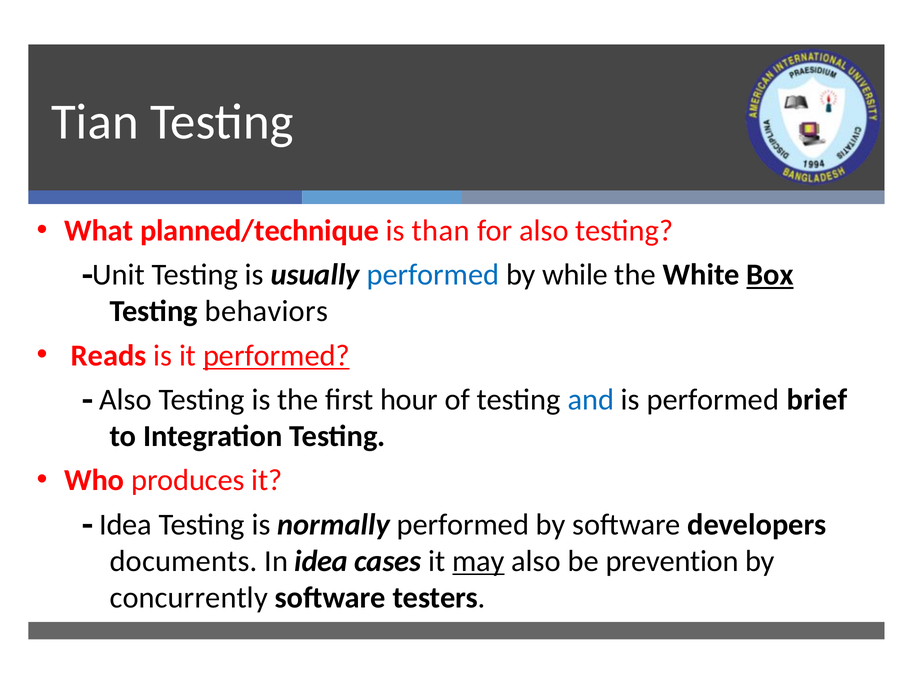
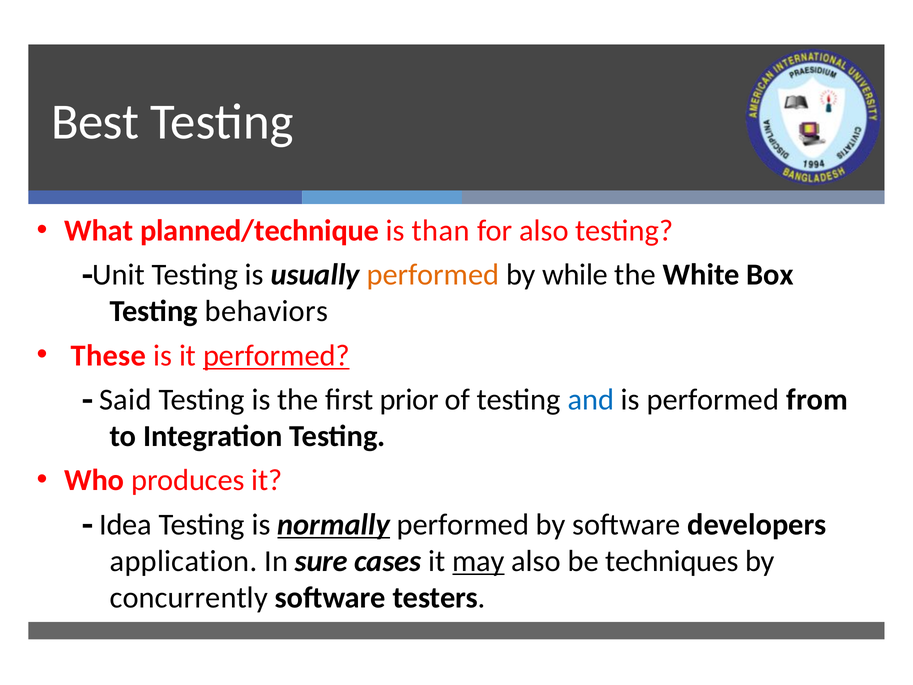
Tian: Tian -> Best (95, 122)
performed colour: blue -> orange (433, 275)
Box underline: present -> none (770, 275)
Reads: Reads -> These (109, 355)
Also: Also -> Said (125, 400)
hour: hour -> prior (409, 400)
brief: brief -> from (817, 400)
normally underline: none -> present (334, 524)
documents: documents -> application (183, 561)
In idea: idea -> sure (321, 561)
prevention: prevention -> techniques (672, 561)
